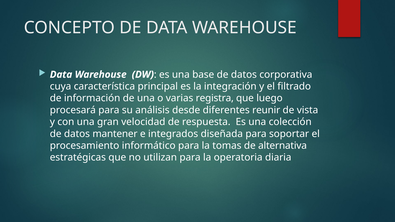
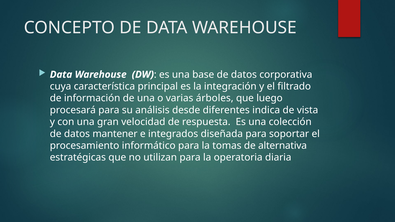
registra: registra -> árboles (215, 98)
reunir: reunir -> indica (266, 110)
